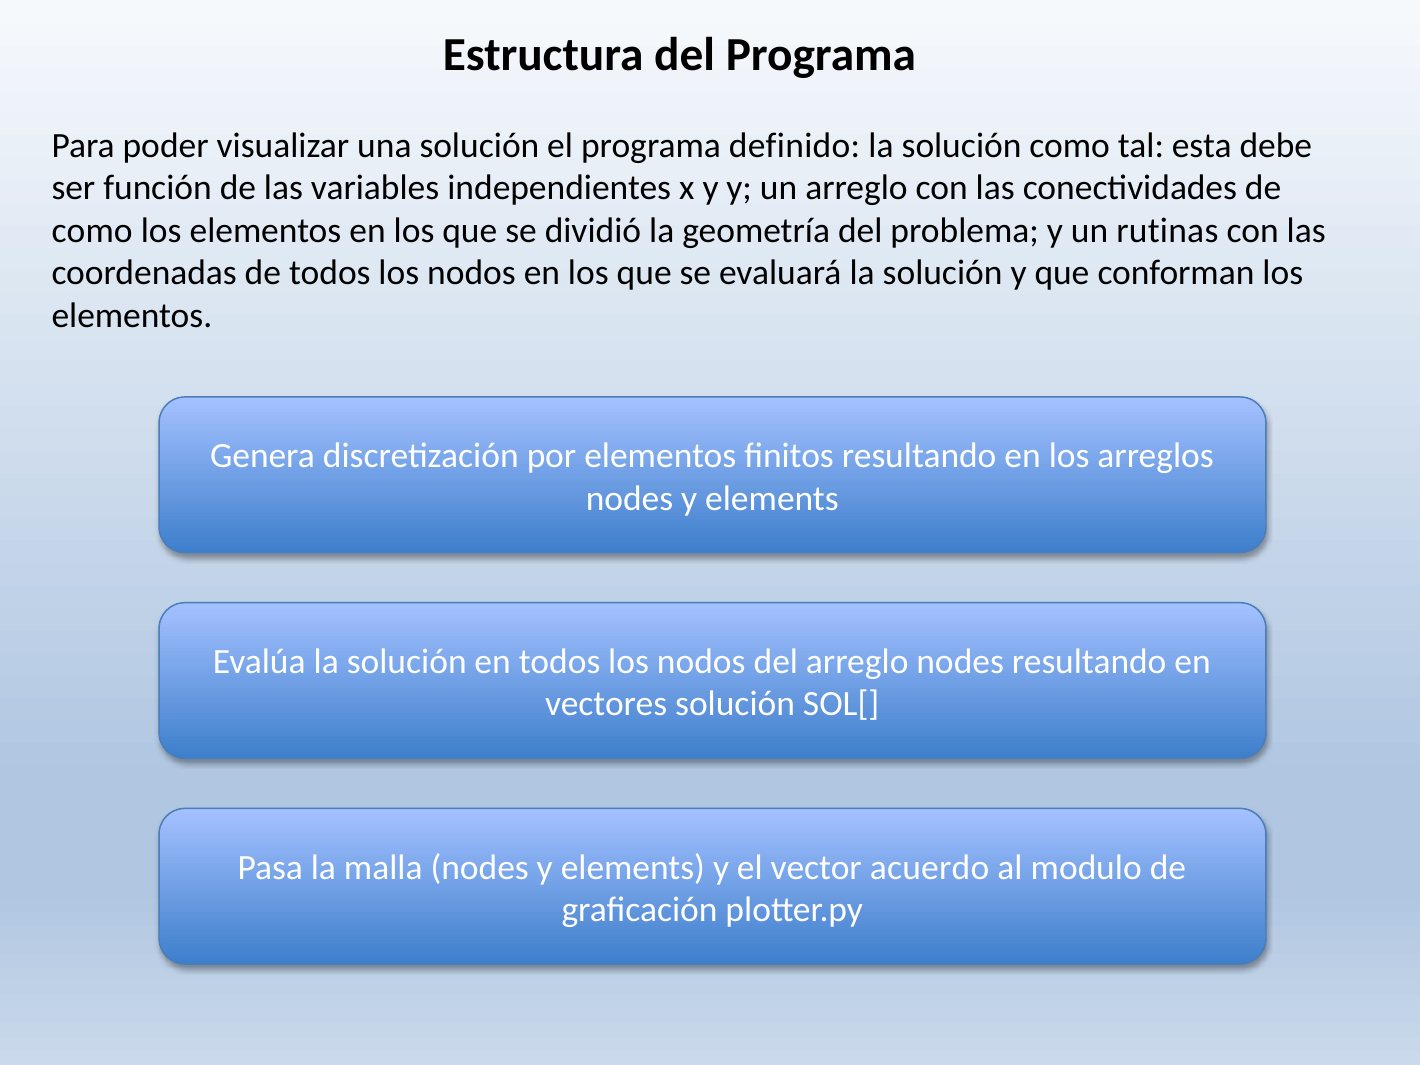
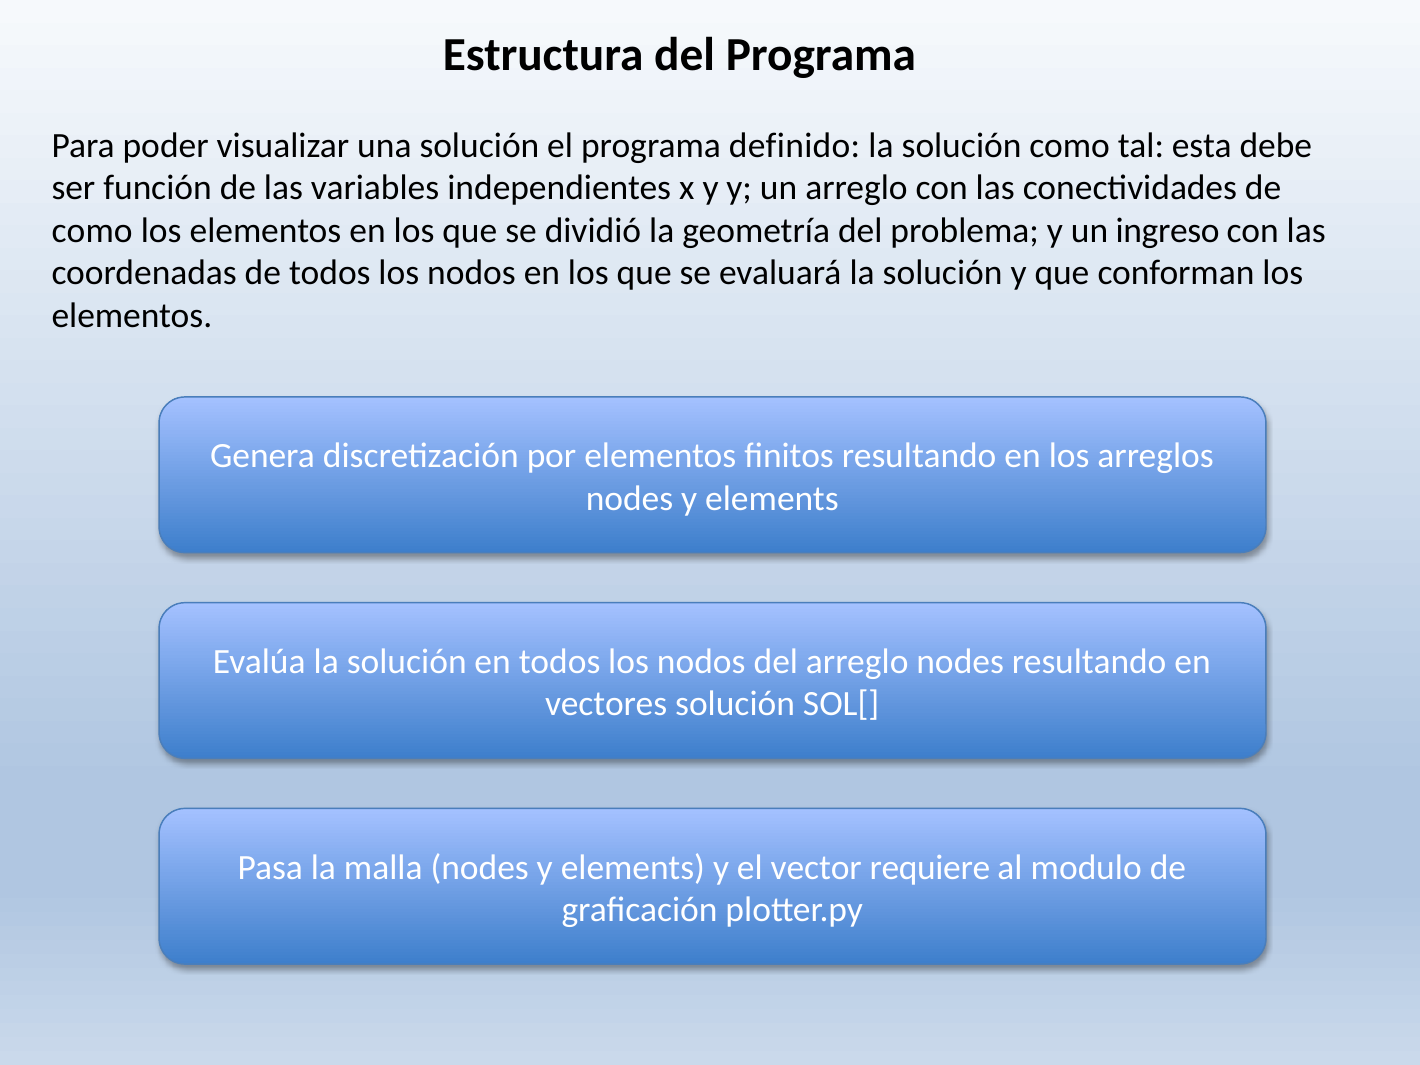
rutinas: rutinas -> ingreso (1168, 231)
acuerdo: acuerdo -> requiere (930, 867)
